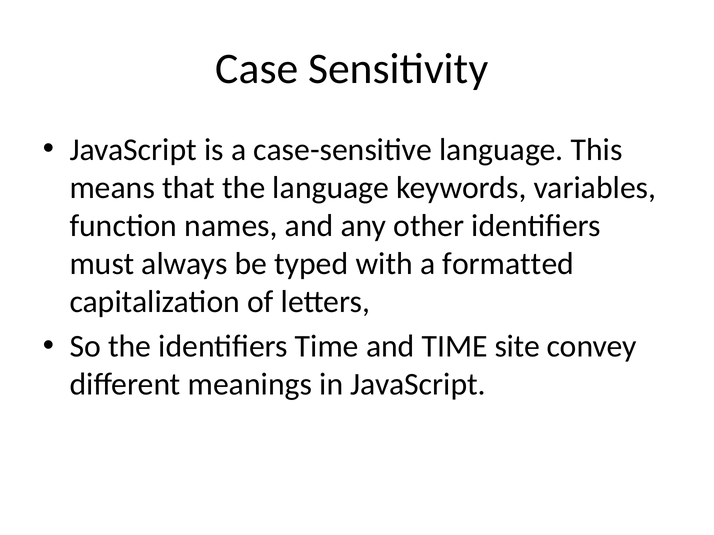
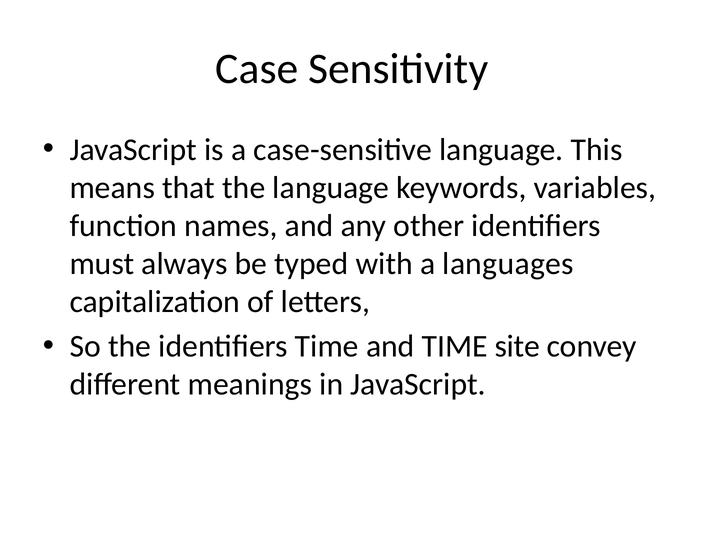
formatted: formatted -> languages (508, 264)
